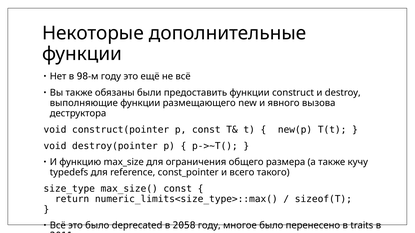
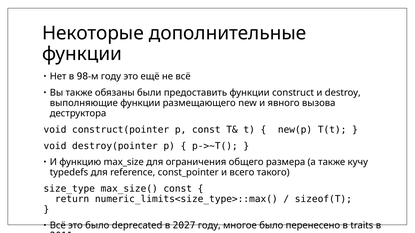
2058: 2058 -> 2027 (184, 226)
